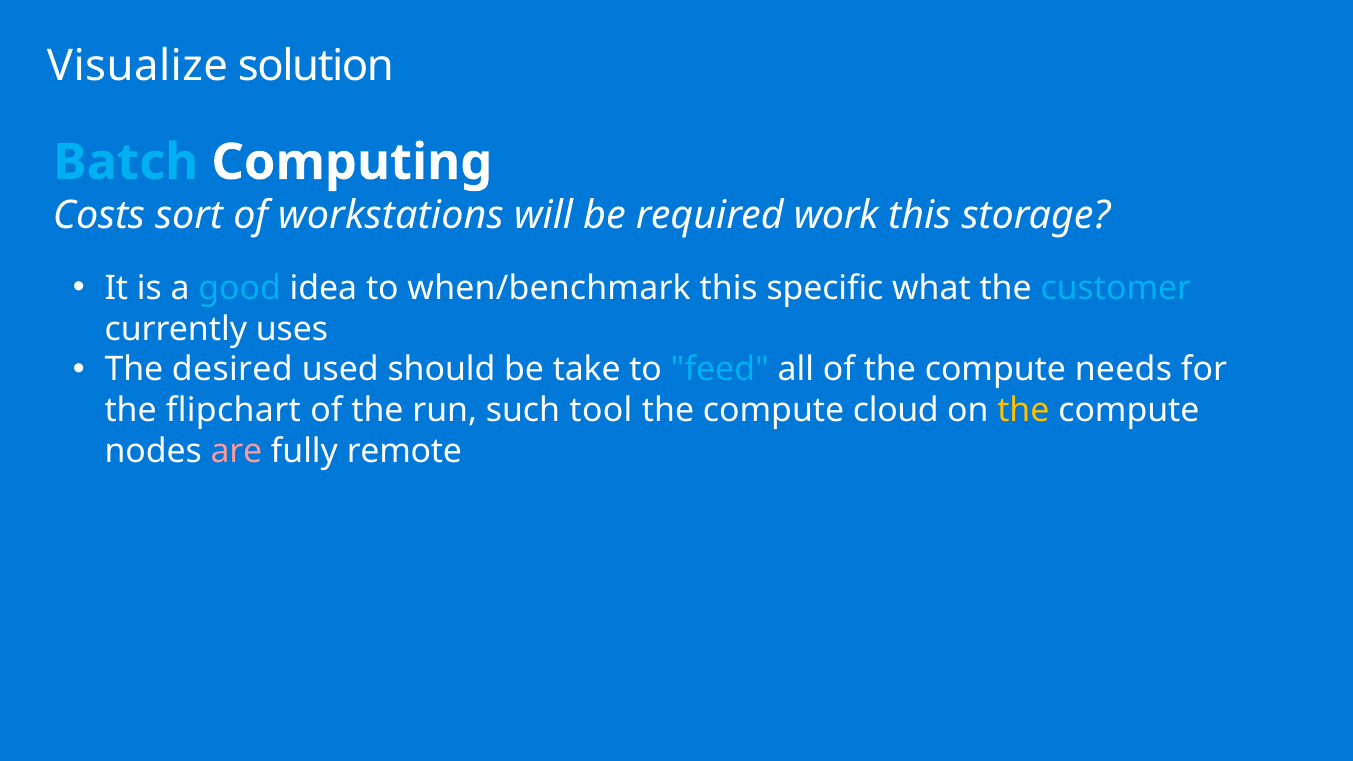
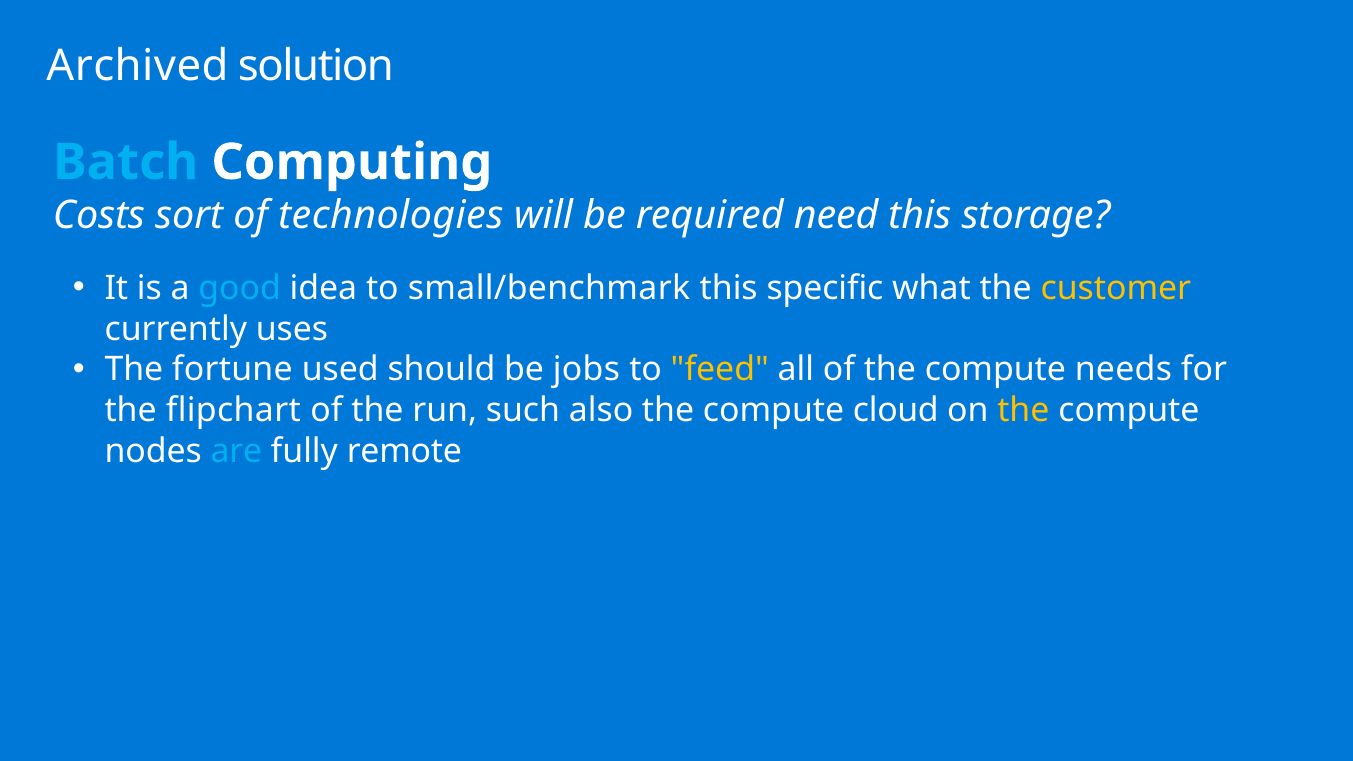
Visualize: Visualize -> Archived (137, 66)
workstations: workstations -> technologies (391, 216)
work: work -> need (836, 216)
when/benchmark: when/benchmark -> small/benchmark (549, 289)
customer colour: light blue -> yellow (1116, 289)
desired: desired -> fortune (232, 370)
take: take -> jobs (586, 370)
feed colour: light blue -> yellow (720, 370)
tool: tool -> also (601, 410)
are colour: pink -> light blue (236, 451)
